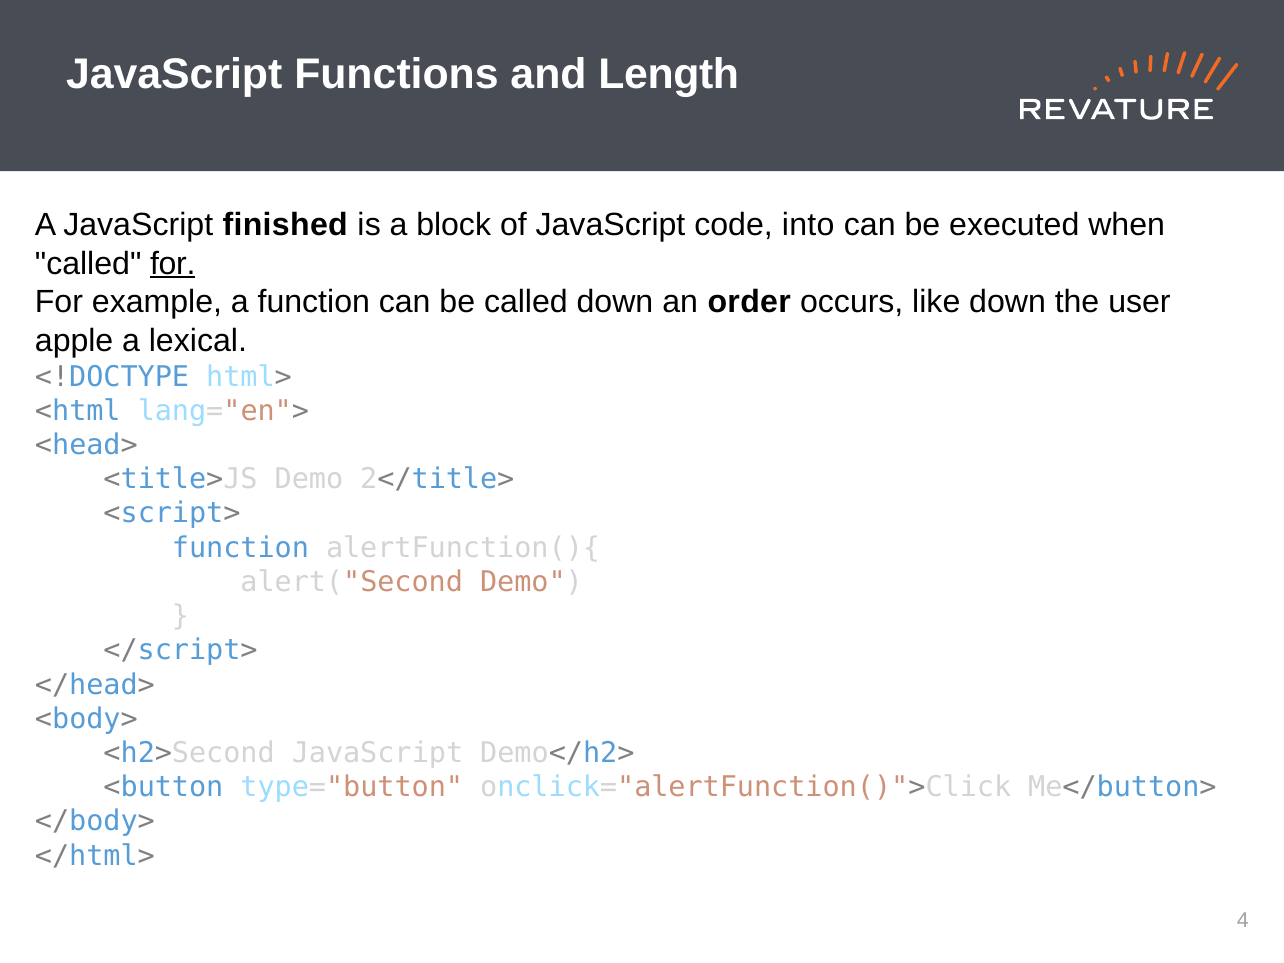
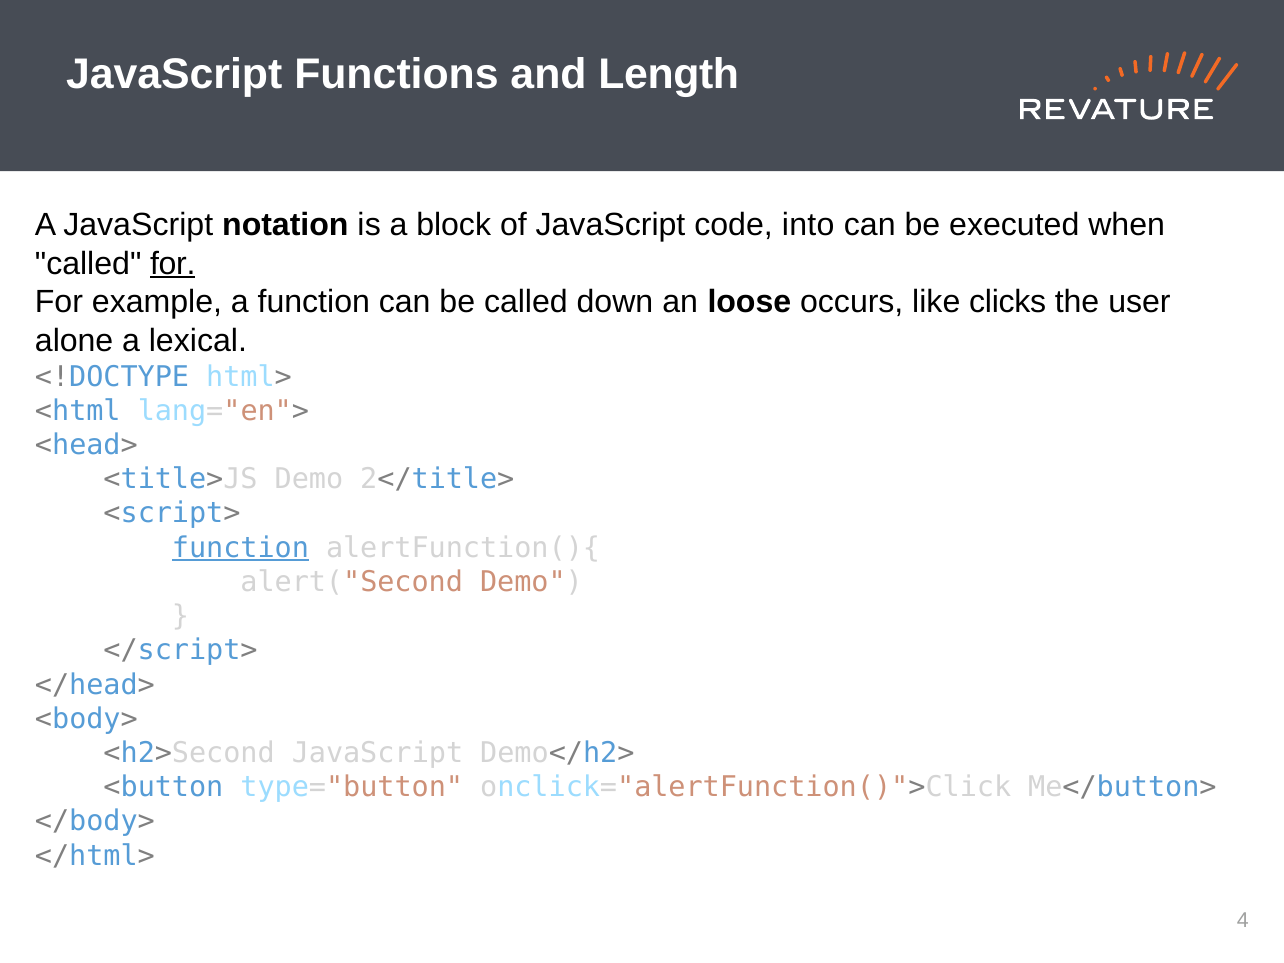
finished: finished -> notation (285, 225)
order: order -> loose (749, 302)
like down: down -> clicks (1008, 302)
apple: apple -> alone (74, 341)
function underline: none -> present (240, 548)
